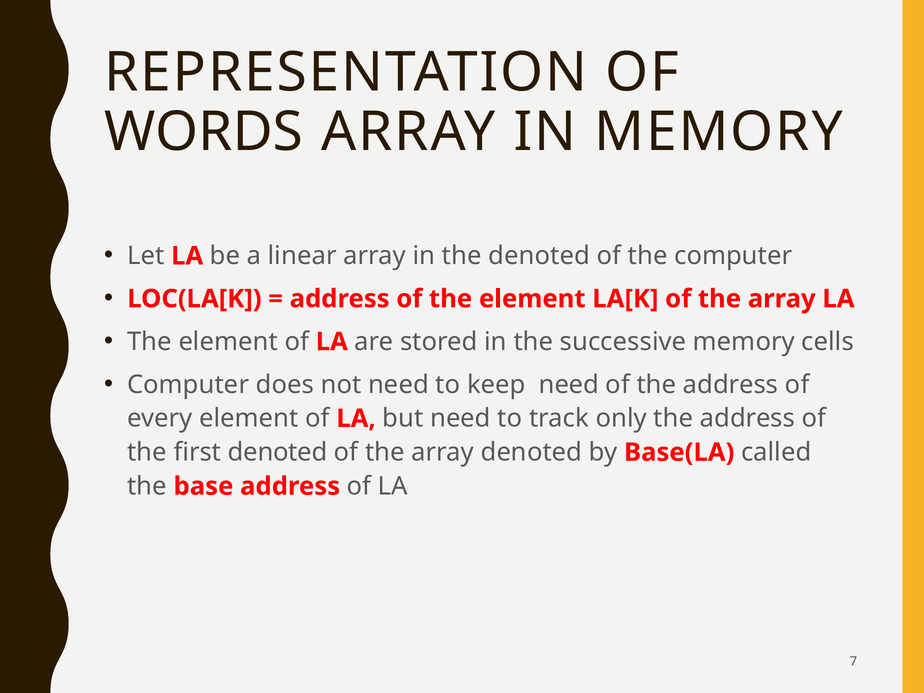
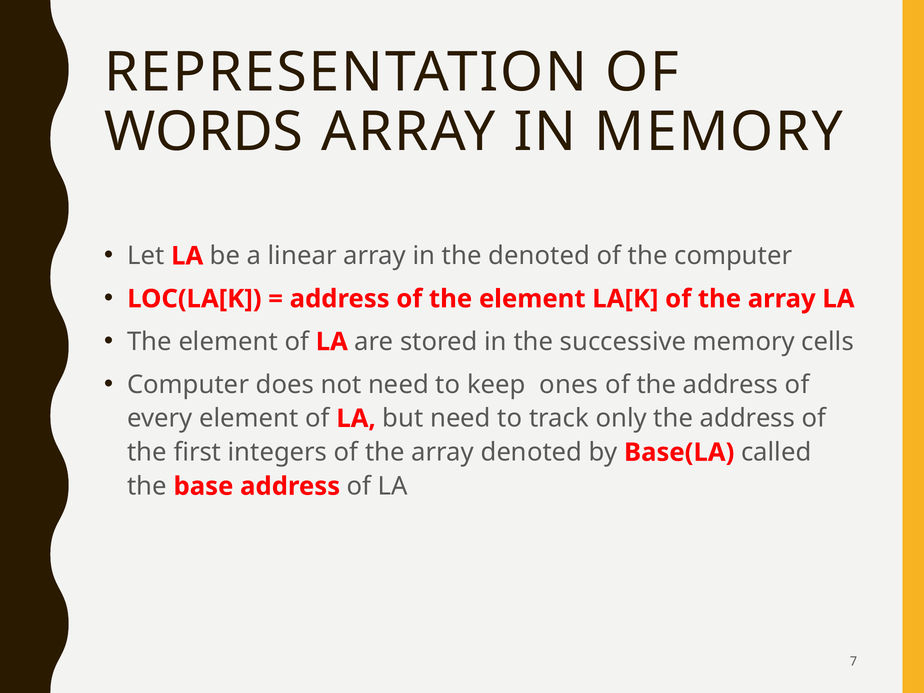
keep need: need -> ones (569, 385)
first denoted: denoted -> integers (277, 452)
